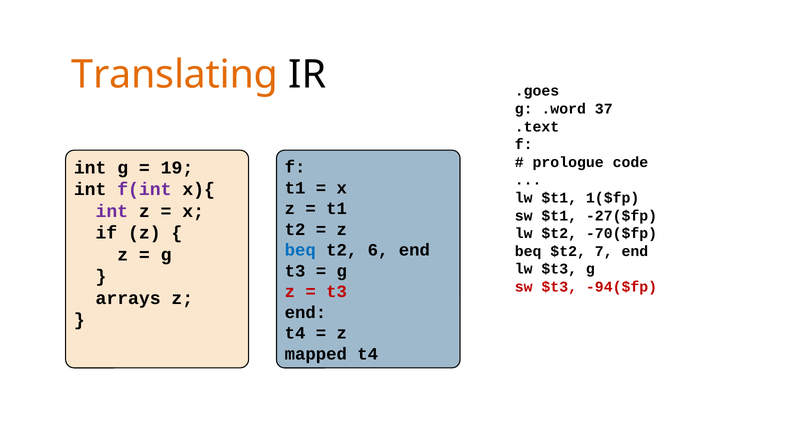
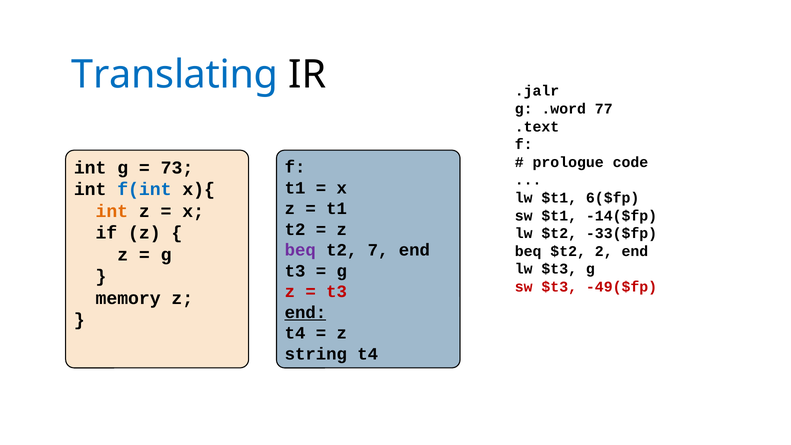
Translating colour: orange -> blue (175, 75)
.goes: .goes -> .jalr (537, 91)
37: 37 -> 77 (604, 109)
19: 19 -> 73 (177, 168)
f(int colour: purple -> blue (144, 189)
1($fp: 1($fp -> 6($fp (613, 198)
int colour: purple -> orange (112, 211)
-27($fp: -27($fp -> -14($fp (622, 216)
-70($fp: -70($fp -> -33($fp (622, 233)
beq colour: blue -> purple (300, 250)
6: 6 -> 7 (378, 250)
7: 7 -> 2 (604, 251)
-94($fp: -94($fp -> -49($fp (622, 287)
arrays: arrays -> memory (128, 298)
end underline: none -> present (305, 312)
mapped: mapped -> string (316, 354)
